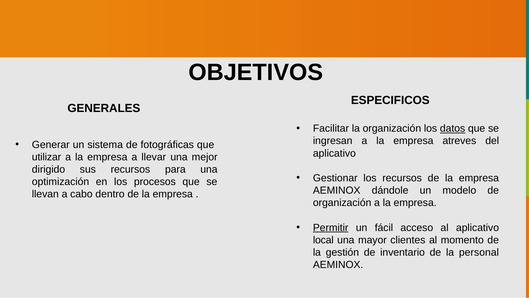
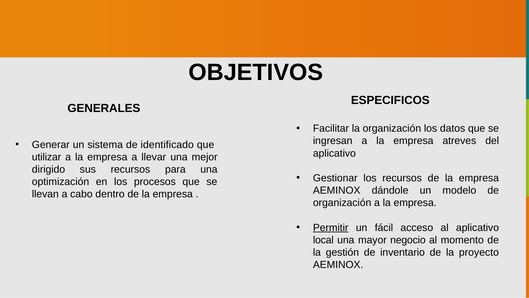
datos underline: present -> none (453, 128)
fotográficas: fotográficas -> identificado (167, 144)
clientes: clientes -> negocio (408, 240)
personal: personal -> proyecto (479, 252)
